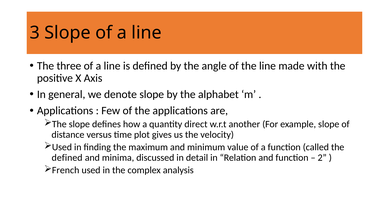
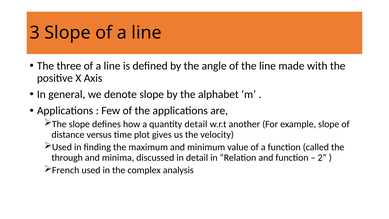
quantity direct: direct -> detail (196, 124)
defined: defined -> through (67, 158)
